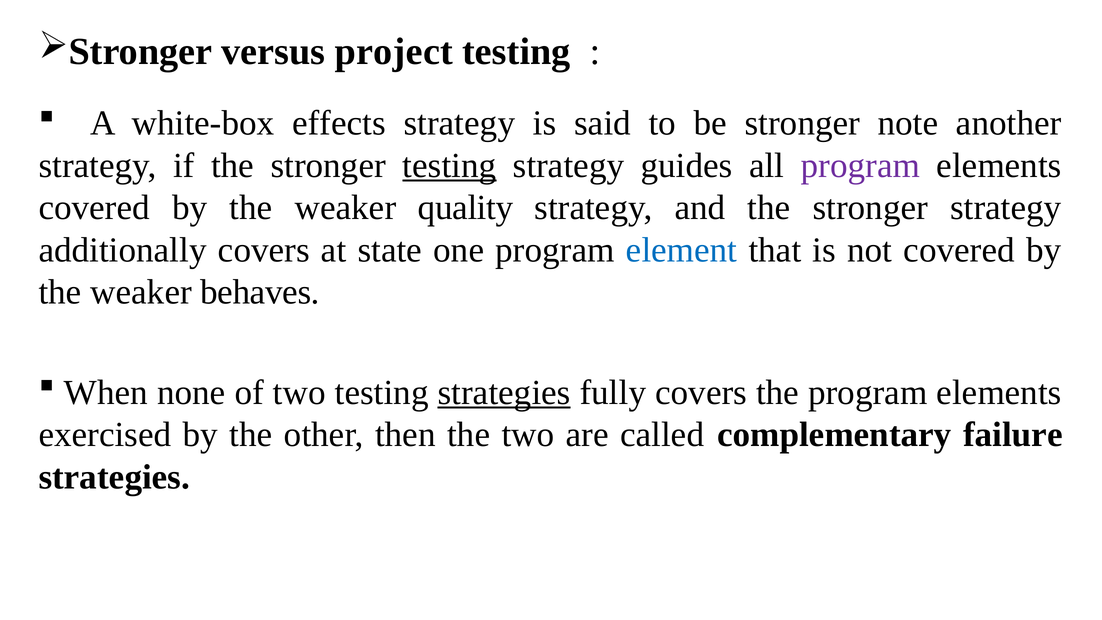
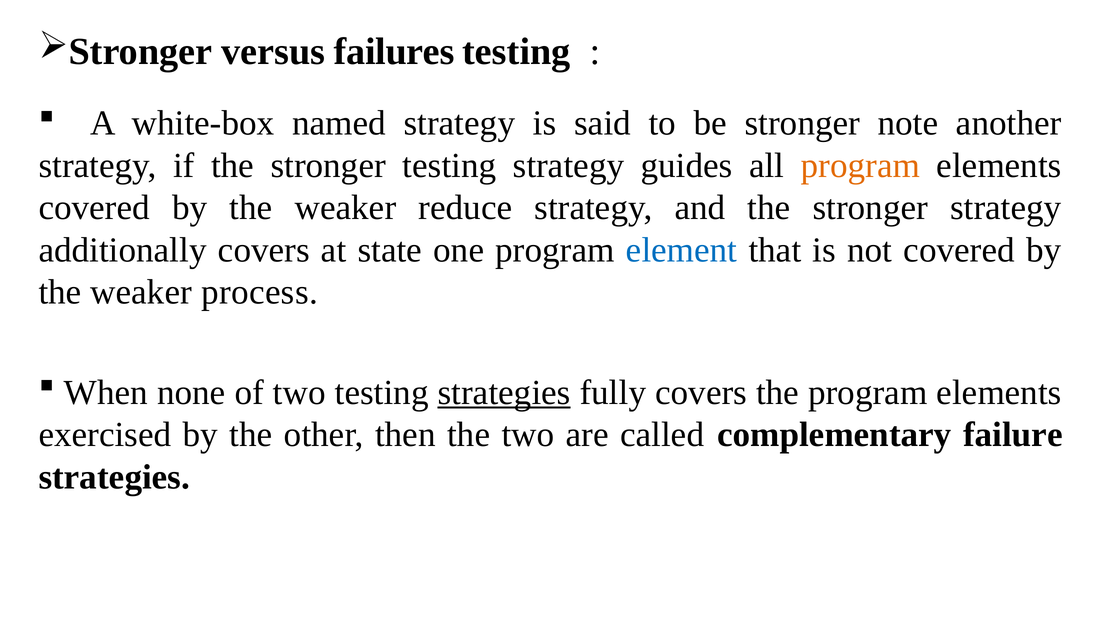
project: project -> failures (394, 52)
effects: effects -> named (339, 123)
testing underline: present -> none (449, 165)
program colour: purple -> orange (860, 165)
quality: quality -> reduce (465, 208)
behaves: behaves -> process (260, 292)
